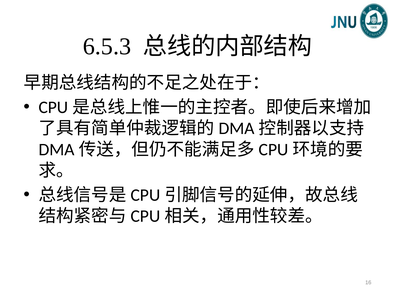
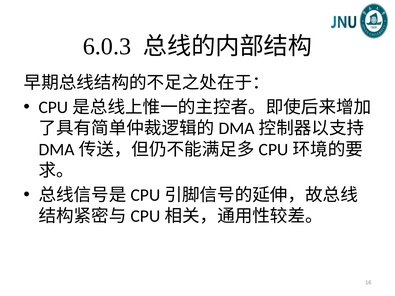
6.5.3: 6.5.3 -> 6.0.3 (107, 46)
